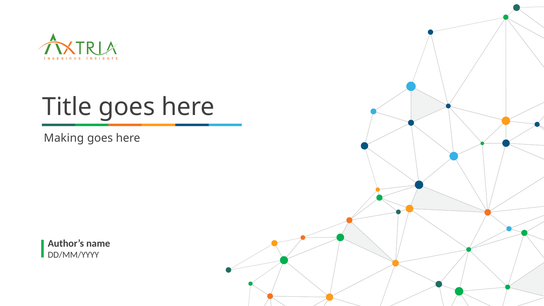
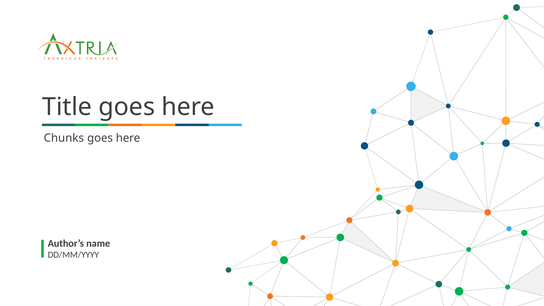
Making: Making -> Chunks (64, 138)
